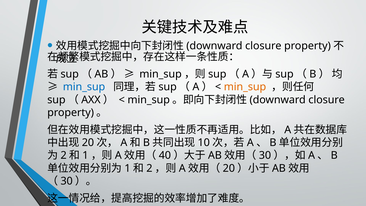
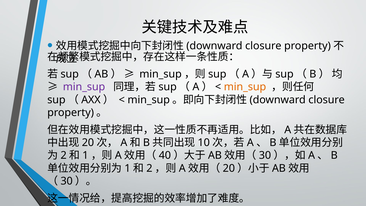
min_sup colour: blue -> purple (84, 87)
